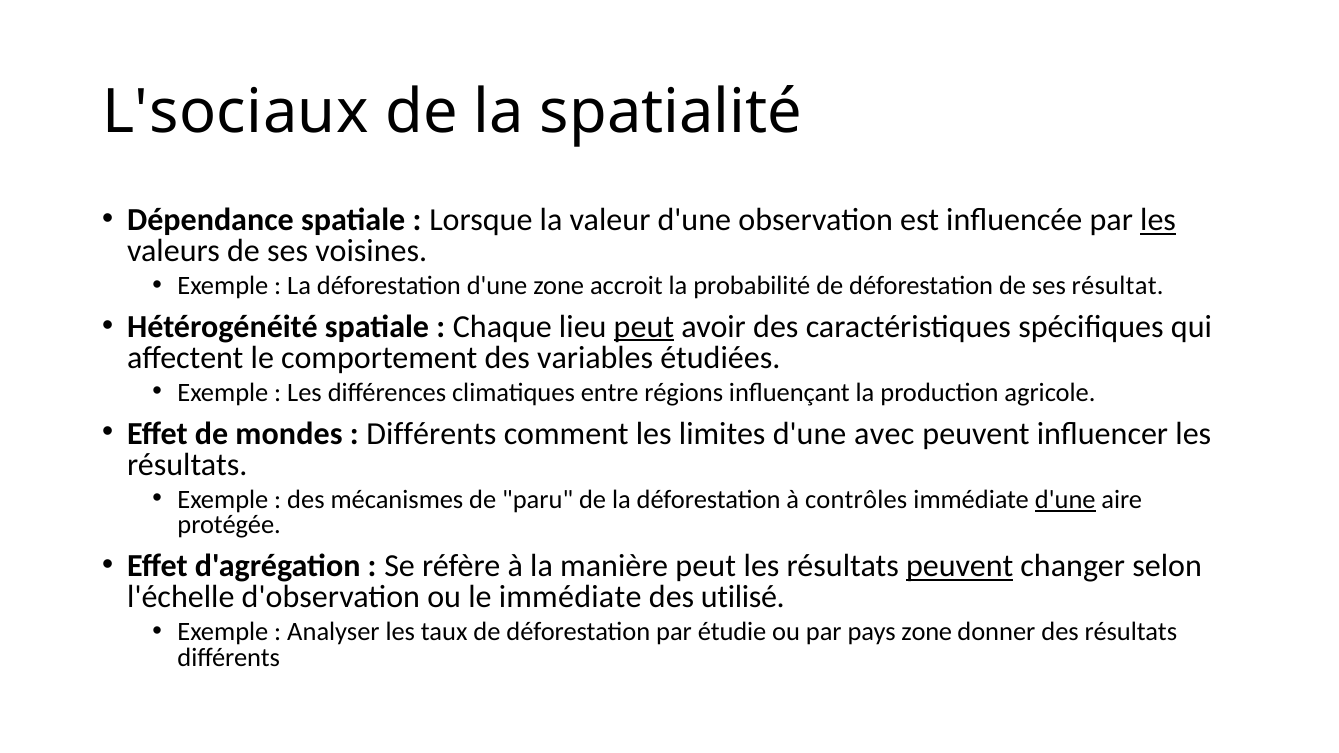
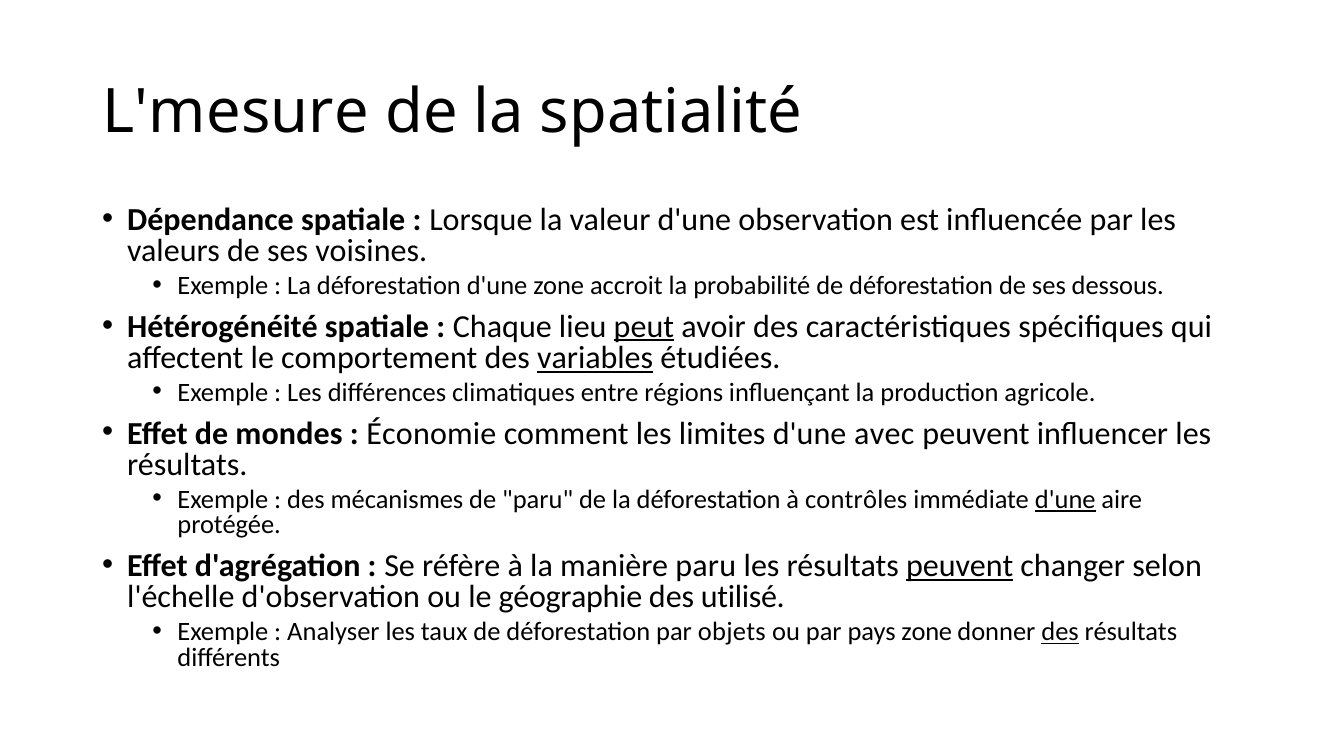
L'sociaux: L'sociaux -> L'mesure (236, 112)
les underline: present -> none (1158, 220)
résultat: résultat -> dessous (1118, 286)
variables underline: none -> present (595, 358)
Différents: Différents -> Économie (431, 434)
manière peut: peut -> paru (706, 566)
le immédiate: immédiate -> géographie (570, 597)
étudie: étudie -> objets (732, 632)
des underline: none -> present (1060, 632)
